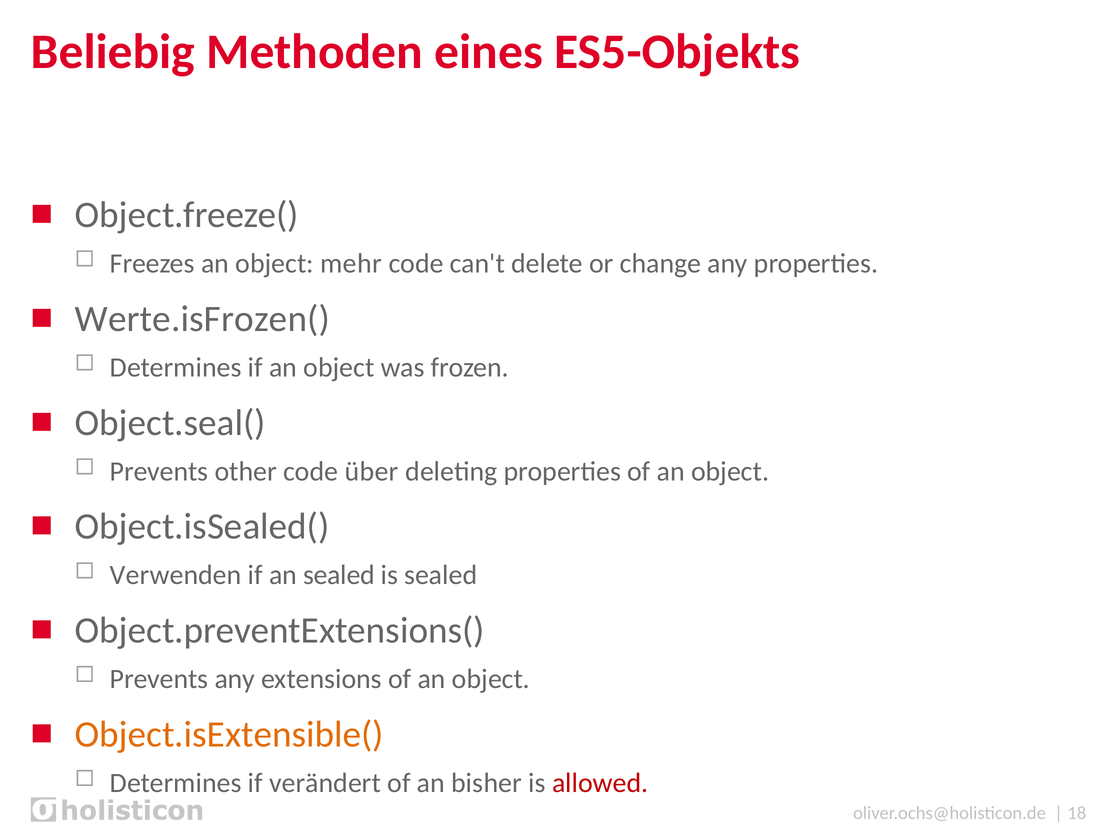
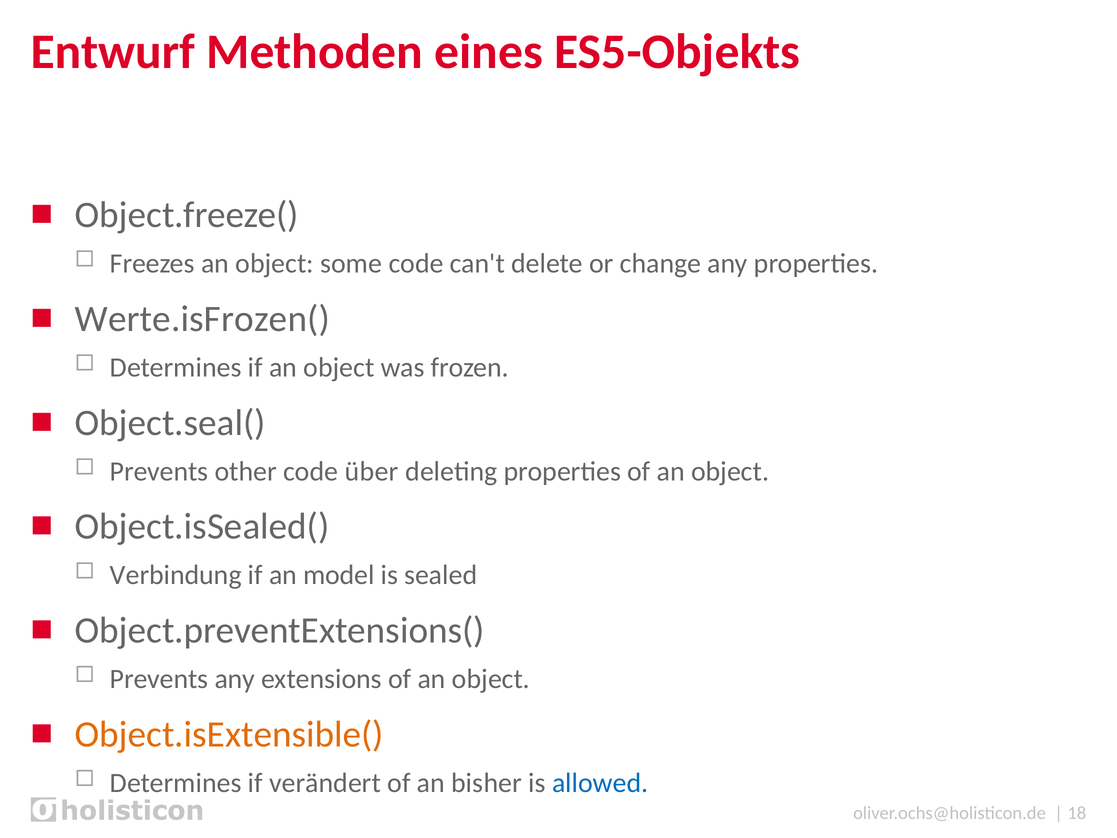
Beliebig: Beliebig -> Entwurf (113, 52)
mehr: mehr -> some (351, 264)
Verwenden: Verwenden -> Verbindung (176, 575)
an sealed: sealed -> model (339, 575)
allowed colour: red -> blue (600, 783)
